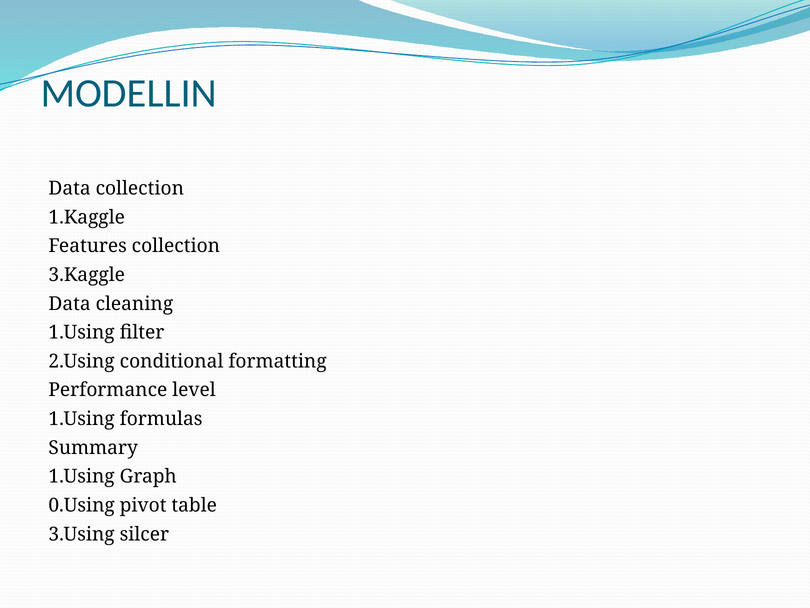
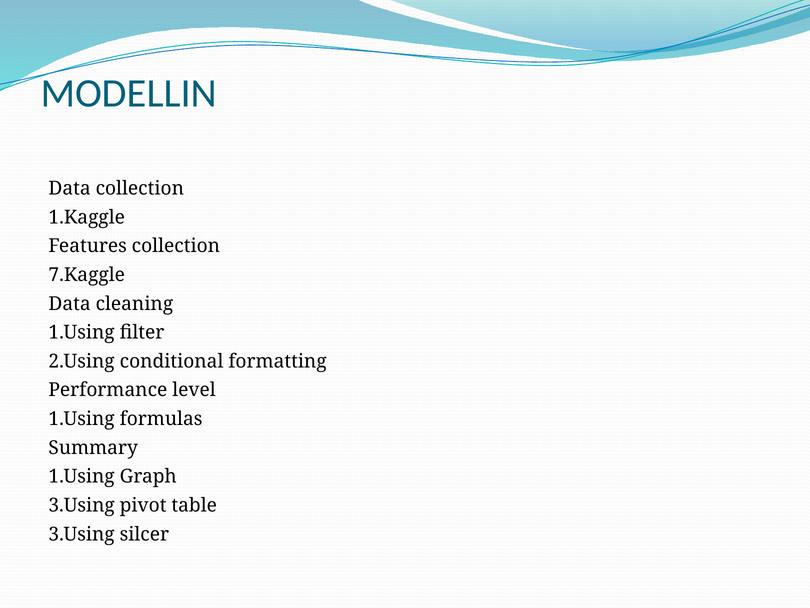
3.Kaggle: 3.Kaggle -> 7.Kaggle (87, 275)
0.Using: 0.Using -> 3.Using (82, 505)
